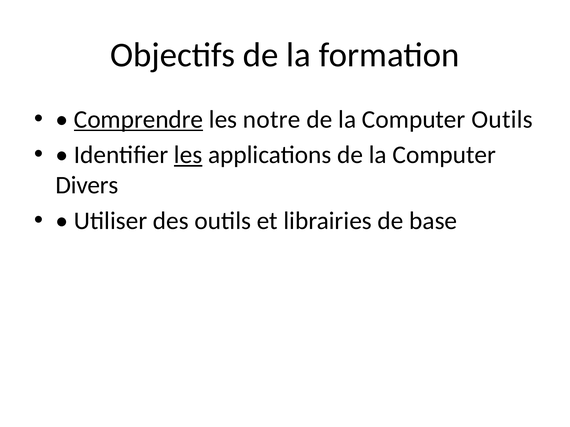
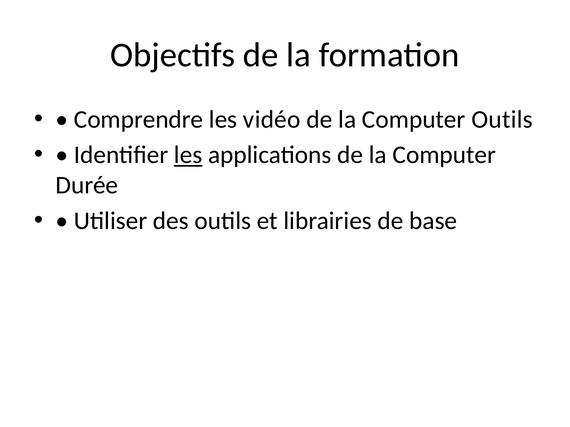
Comprendre underline: present -> none (139, 120)
notre: notre -> vidéo (272, 120)
Divers: Divers -> Durée (87, 185)
